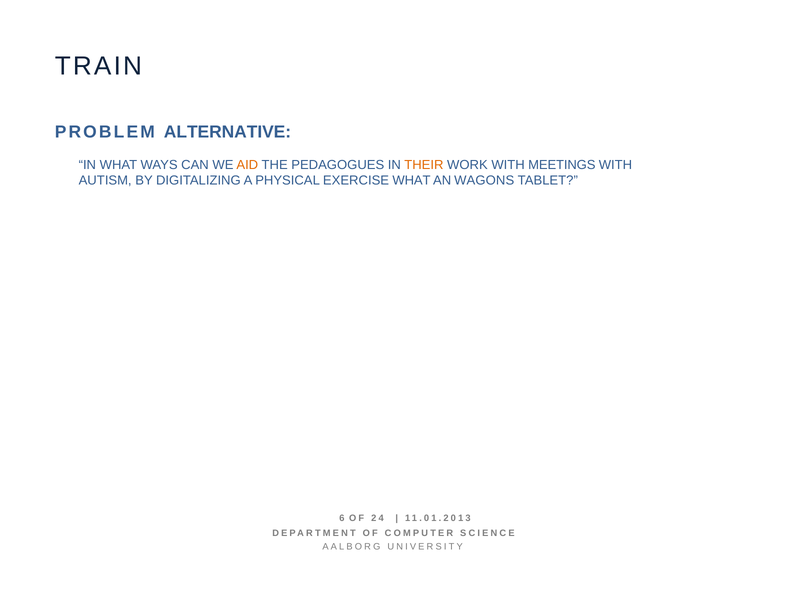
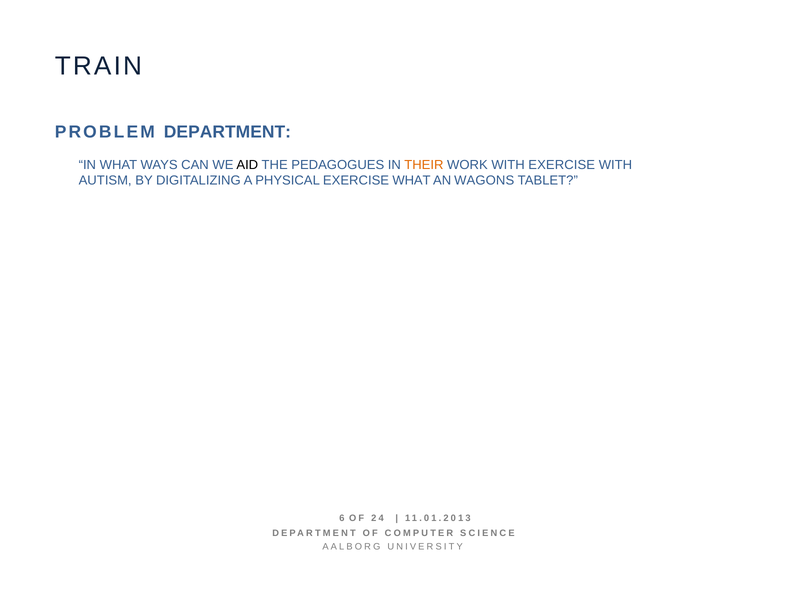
PROBLEM ALTERNATIVE: ALTERNATIVE -> DEPARTMENT (227, 132)
AID colour: orange -> black (247, 165)
WITH MEETINGS: MEETINGS -> EXERCISE (562, 165)
